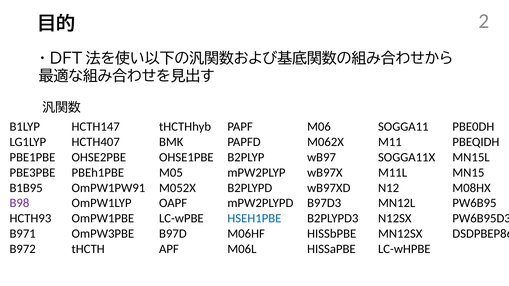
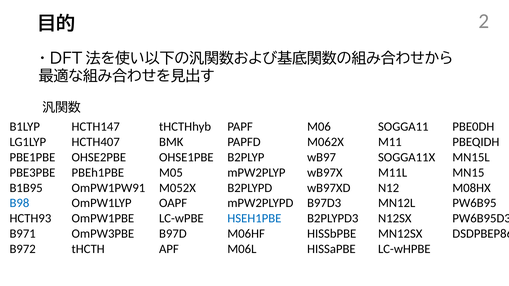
B98 colour: purple -> blue (19, 203)
